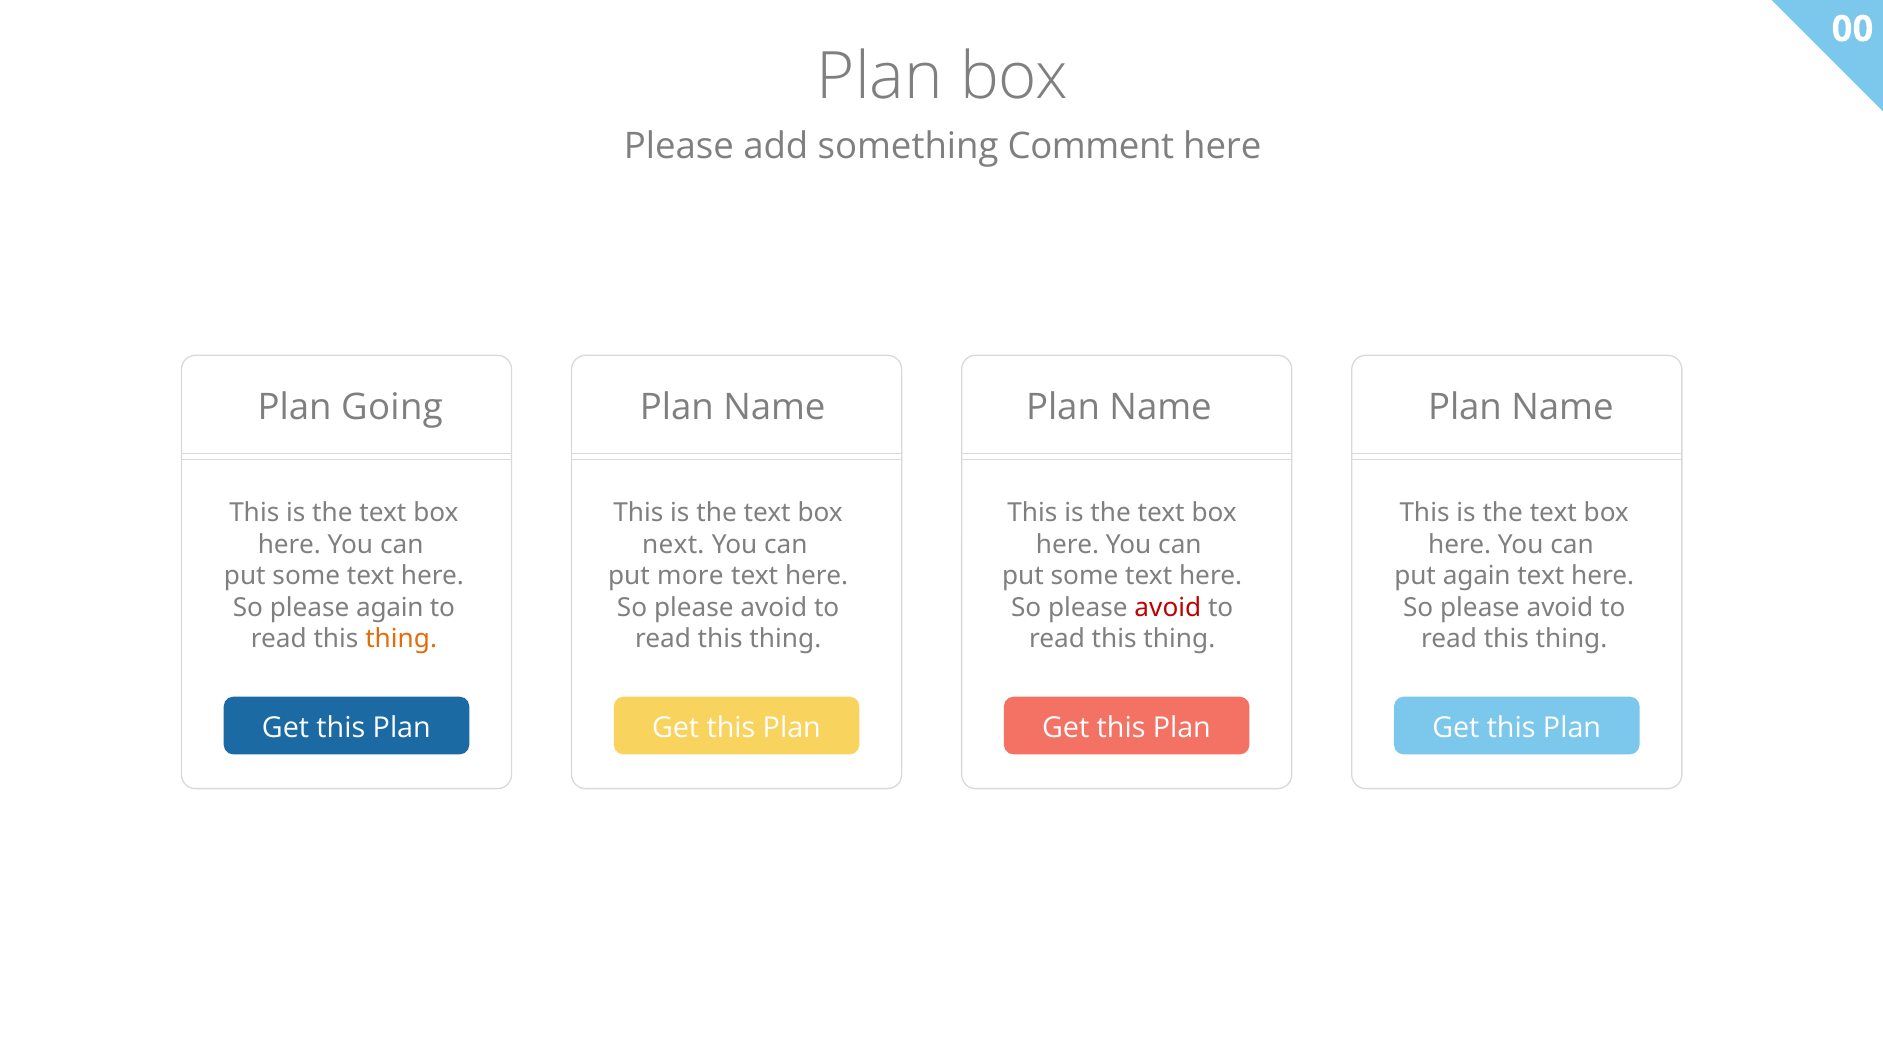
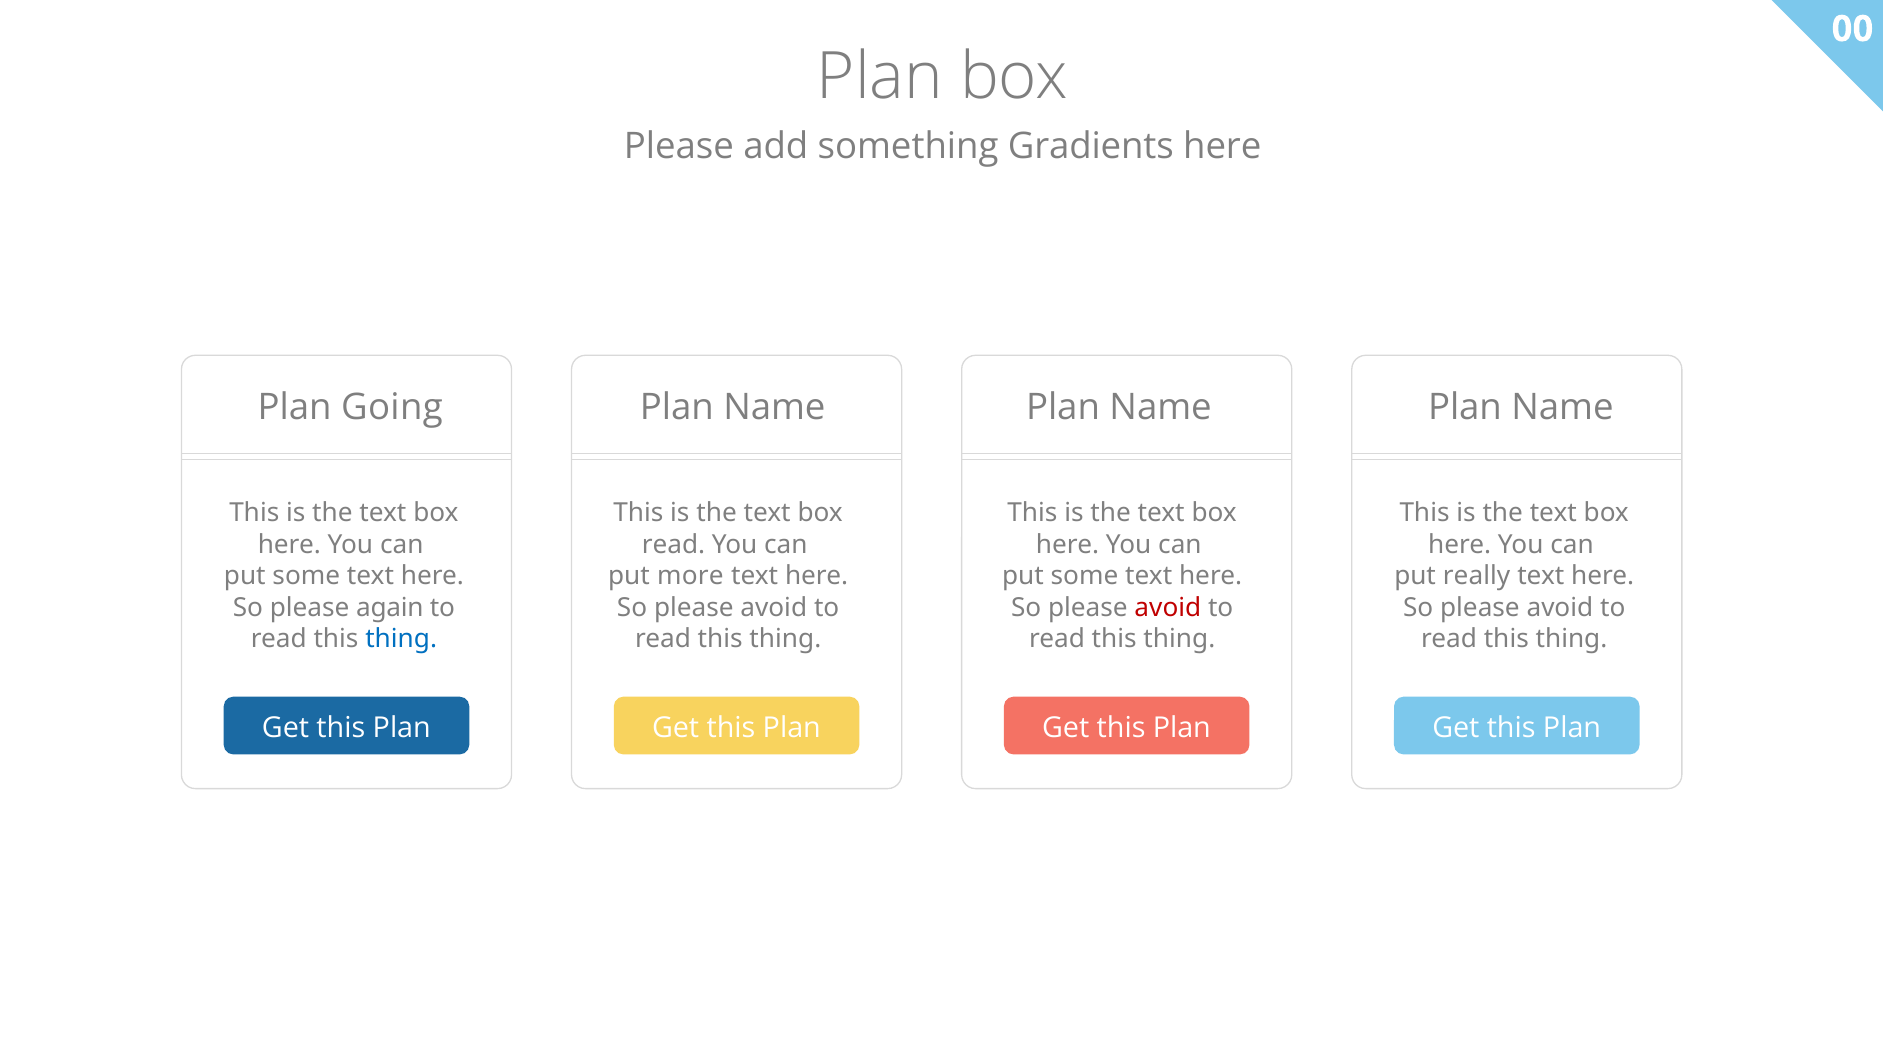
Comment: Comment -> Gradients (1091, 146)
next: next -> read (674, 545)
put again: again -> really (1477, 576)
thing colour: orange -> blue (401, 639)
